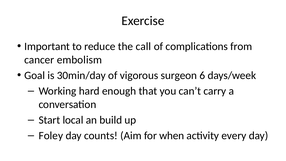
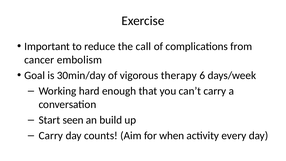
surgeon: surgeon -> therapy (179, 75)
local: local -> seen (73, 120)
Foley: Foley -> Carry (51, 135)
